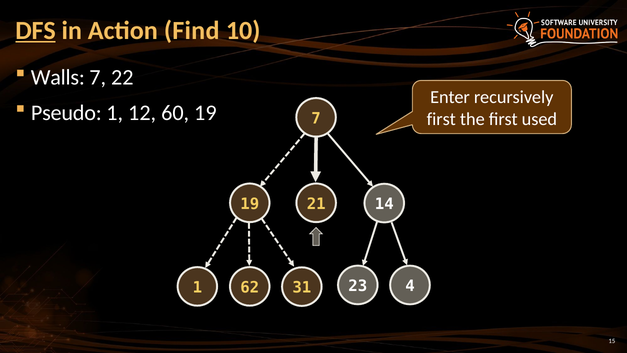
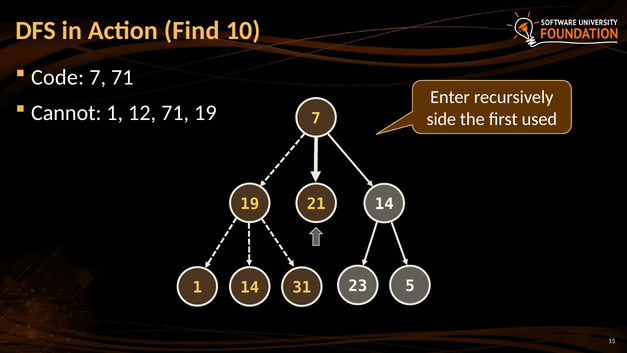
DFS underline: present -> none (36, 30)
Walls: Walls -> Code (58, 77)
7 22: 22 -> 71 (122, 77)
Pseudo: Pseudo -> Cannot (66, 113)
12 60: 60 -> 71 (175, 113)
first: first -> side (441, 119)
4: 4 -> 5 (410, 286)
1 62: 62 -> 14 (250, 287)
